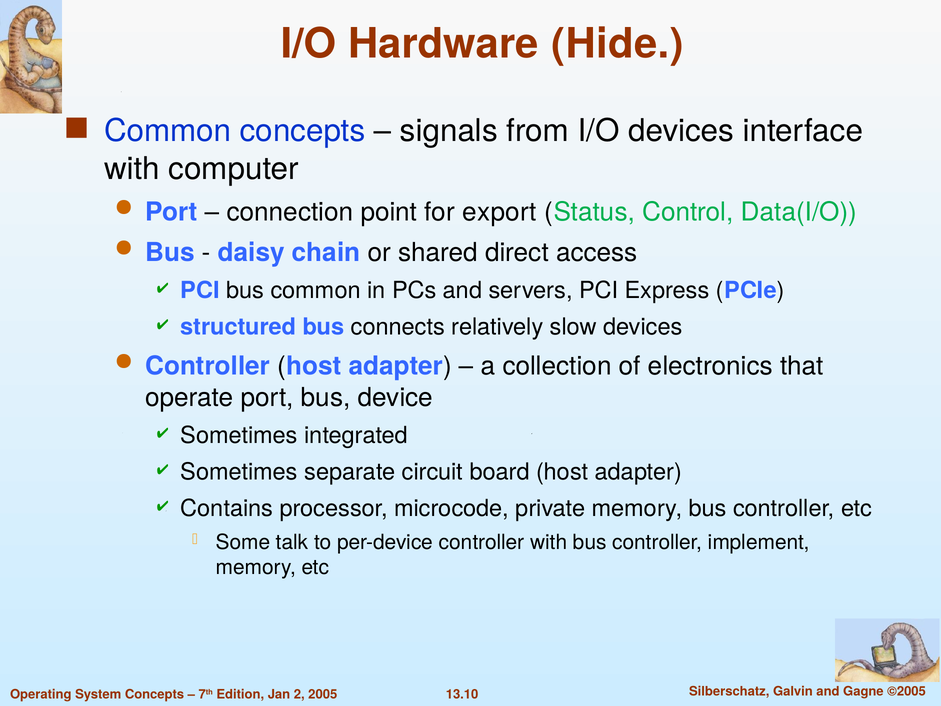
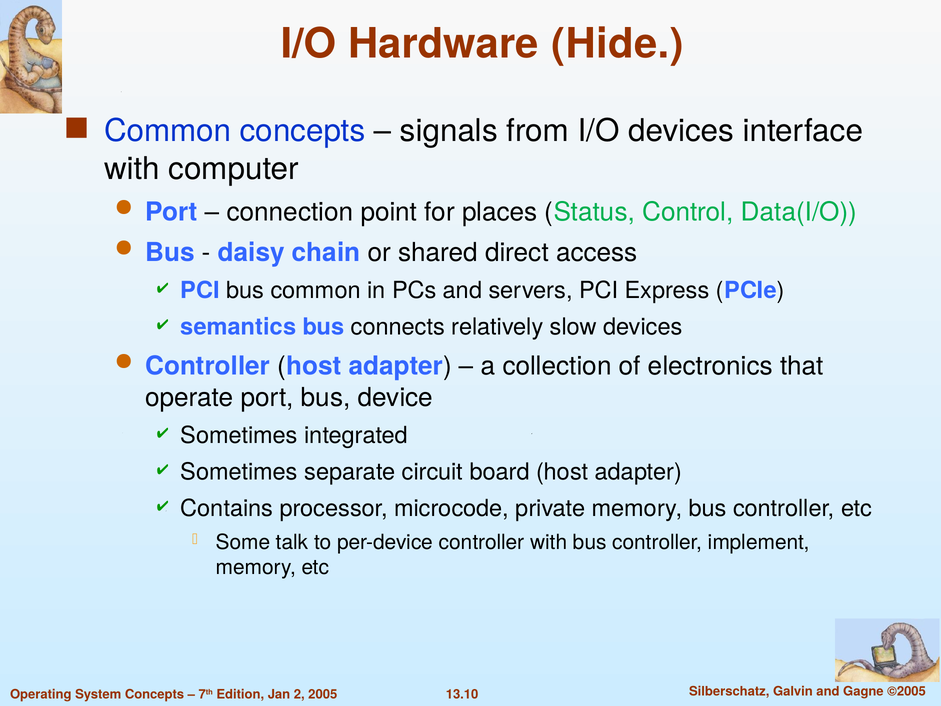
export: export -> places (500, 212)
structured: structured -> semantics (238, 327)
